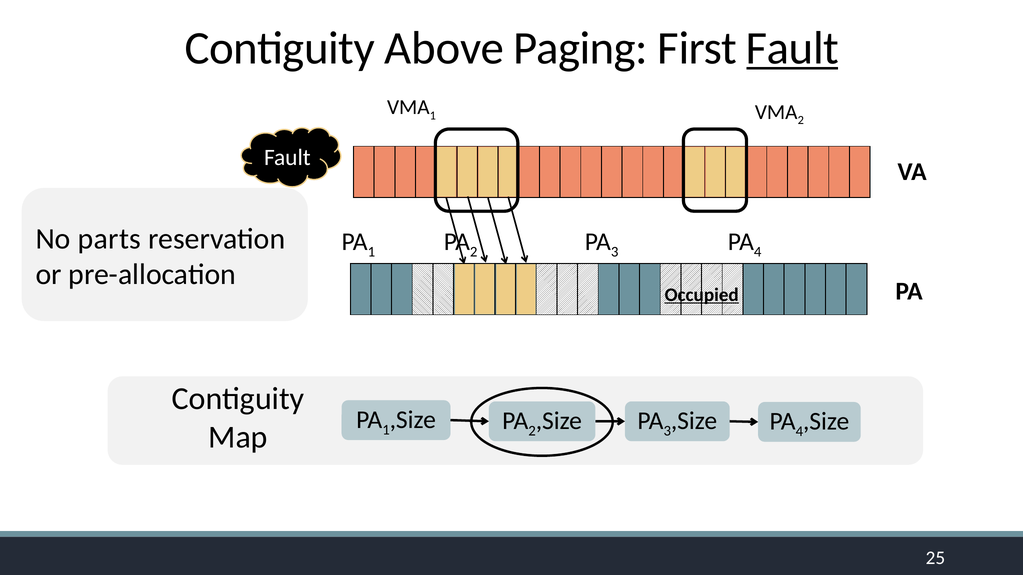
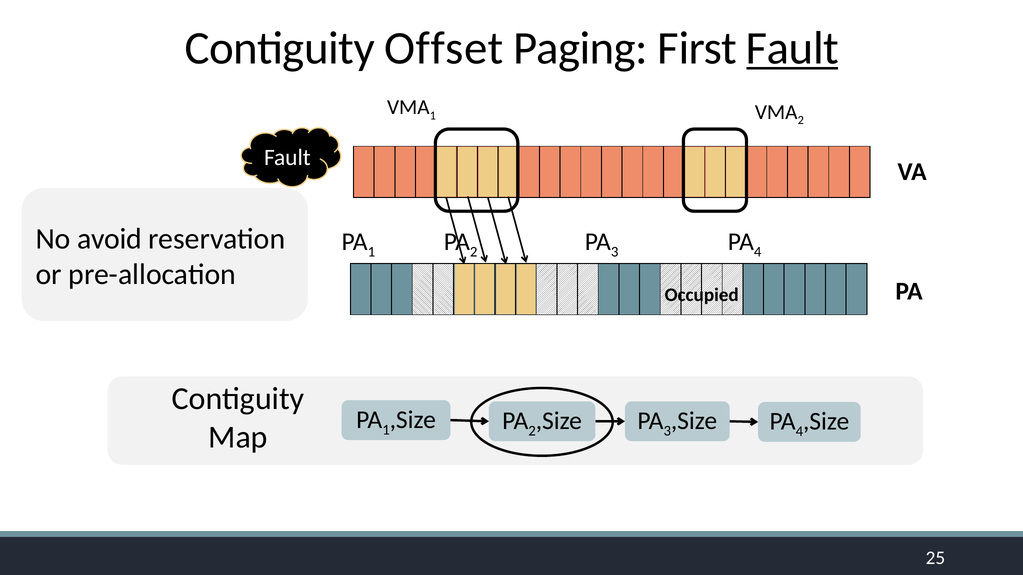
Above: Above -> Offset (444, 48)
parts: parts -> avoid (110, 239)
Occupied underline: present -> none (702, 295)
